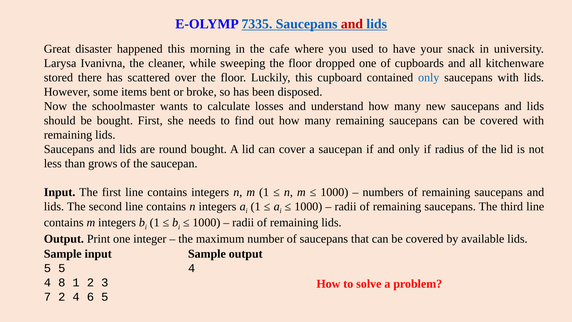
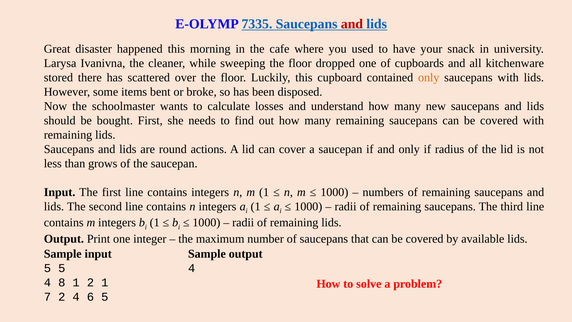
only colour: blue -> orange (429, 77)
round bought: bought -> actions (209, 149)
2 3: 3 -> 1 (105, 282)
